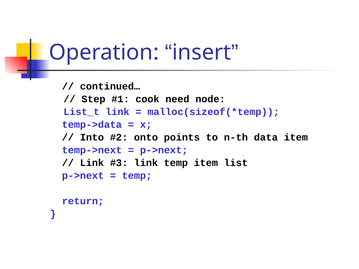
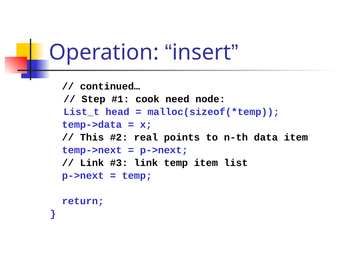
List_t link: link -> head (117, 112)
Into: Into -> This (92, 137)
onto: onto -> real (146, 137)
